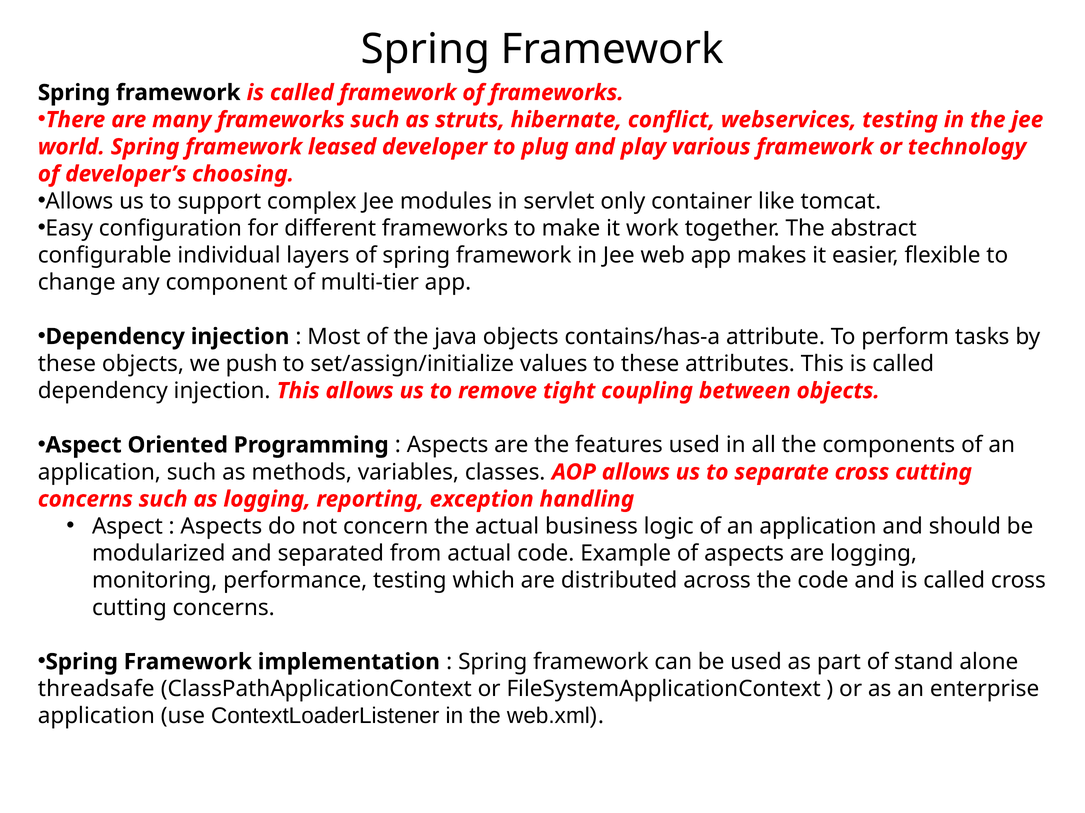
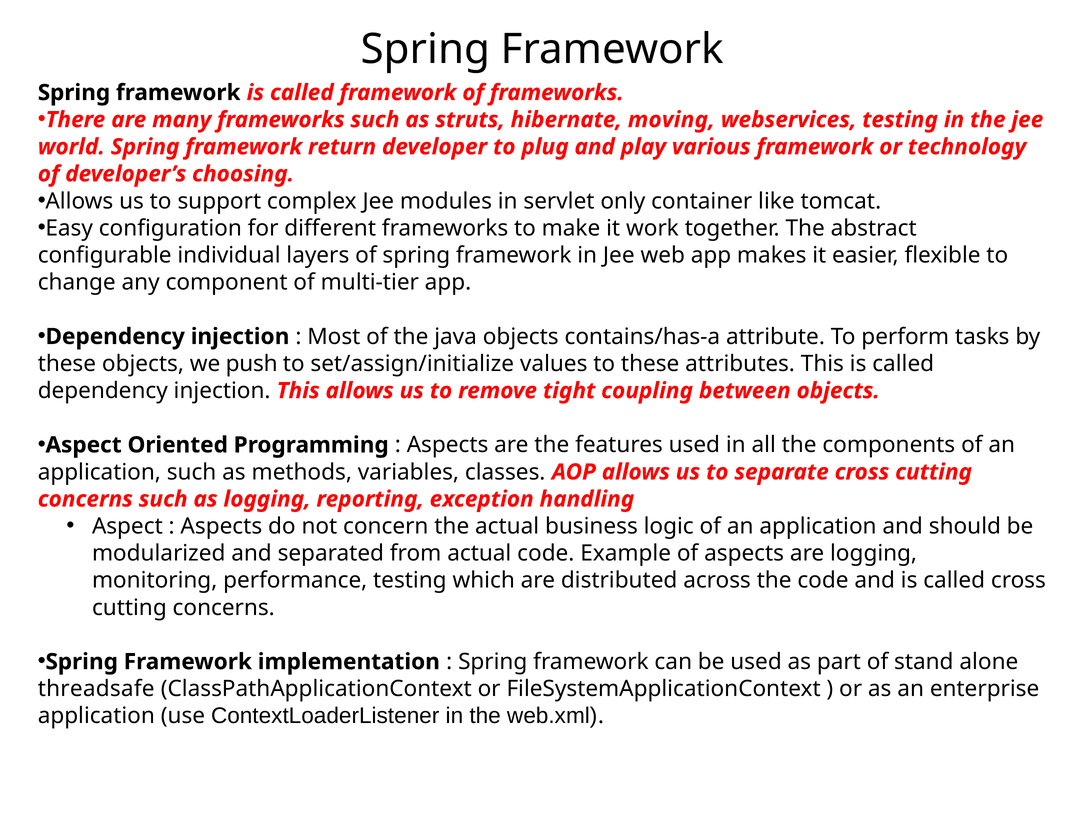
conflict: conflict -> moving (671, 120)
leased: leased -> return (342, 147)
